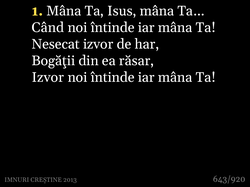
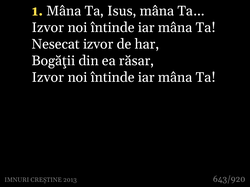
Când: Când -> Izvor (48, 28)
